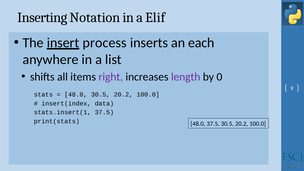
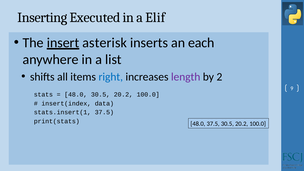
Notation: Notation -> Executed (95, 18)
process: process -> asterisk (105, 43)
right colour: purple -> blue (111, 77)
0: 0 -> 2 (219, 77)
